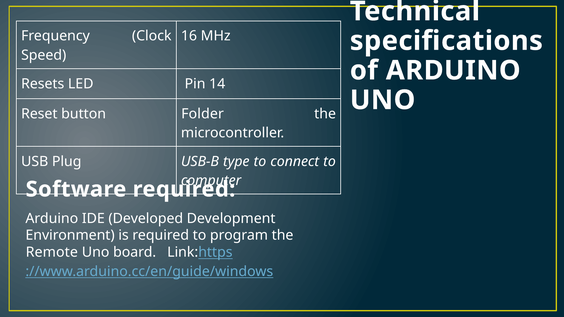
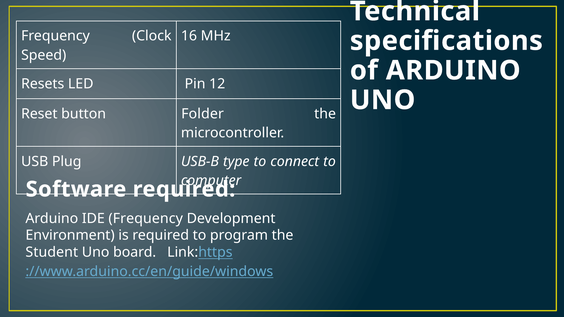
14: 14 -> 12 (217, 84)
IDE Developed: Developed -> Frequency (146, 219)
Remote: Remote -> Student (52, 252)
